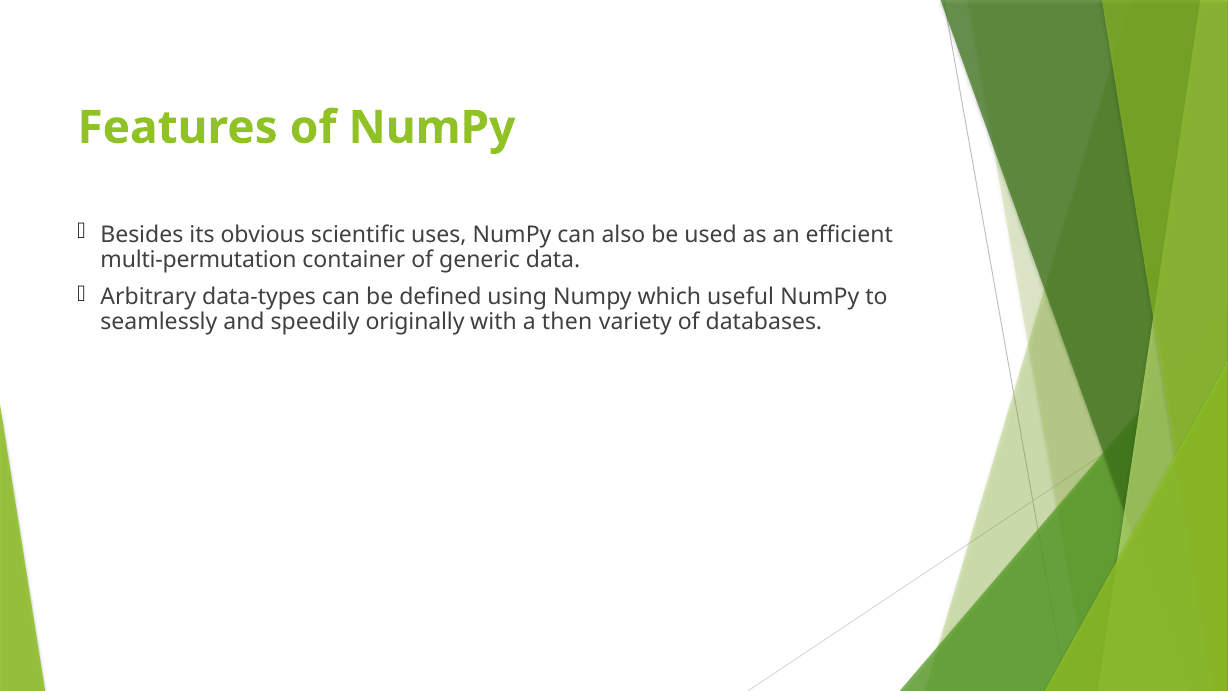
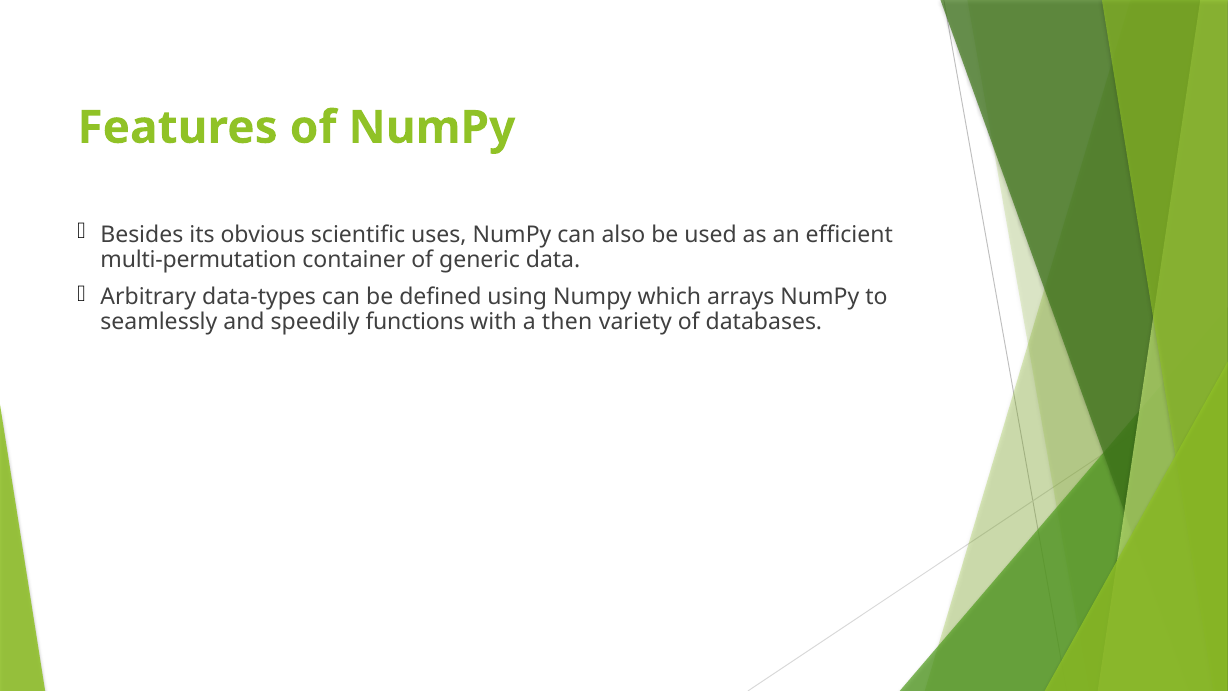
useful: useful -> arrays (741, 297)
originally: originally -> functions (415, 322)
